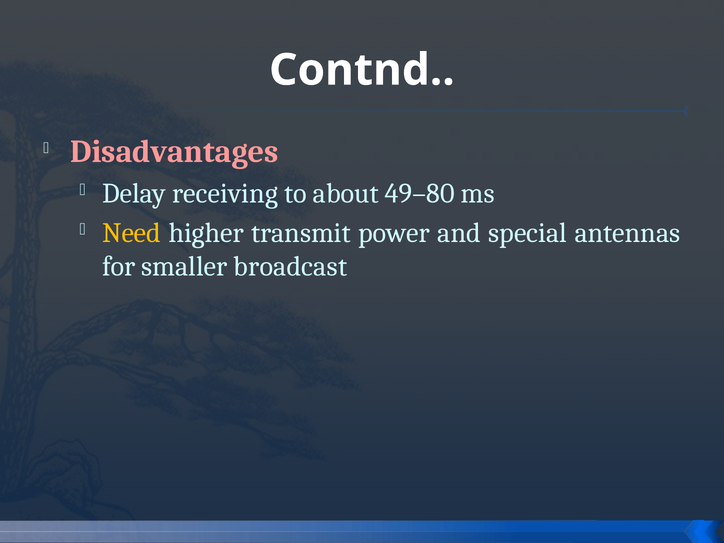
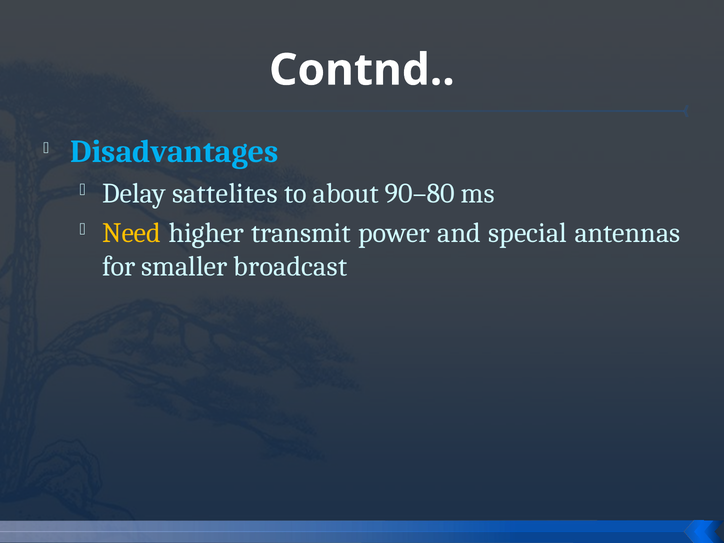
Disadvantages colour: pink -> light blue (174, 152)
receiving: receiving -> sattelites (225, 193)
49–80: 49–80 -> 90–80 (420, 193)
